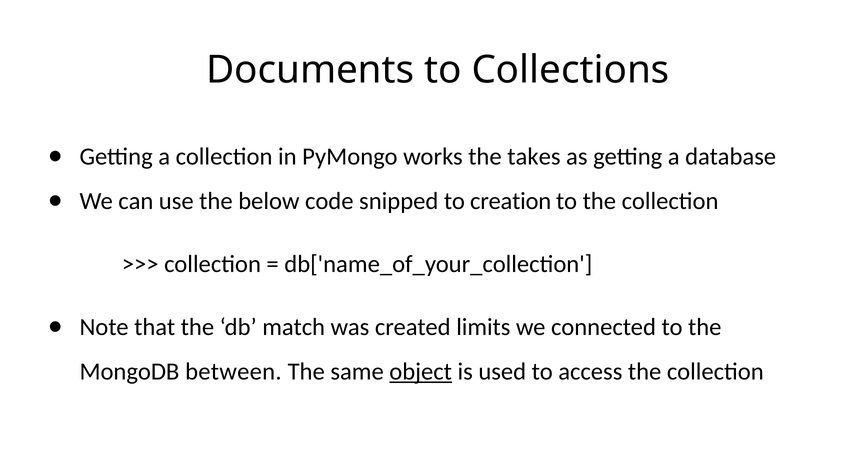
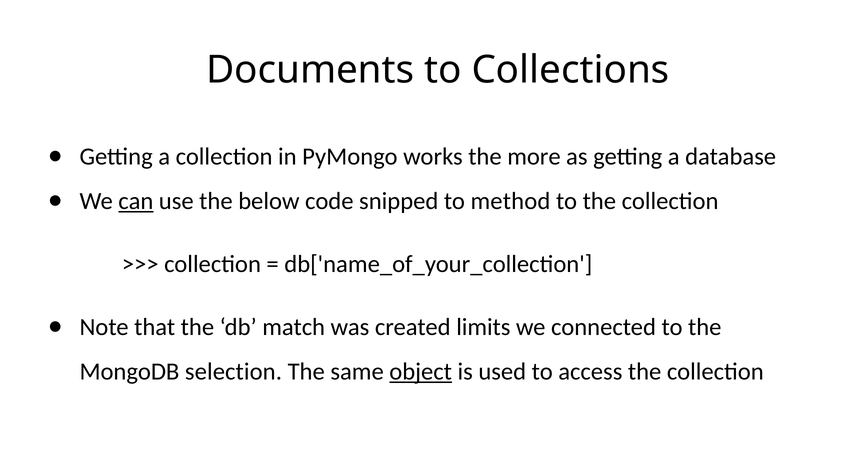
takes: takes -> more (534, 157)
can underline: none -> present (136, 201)
creation: creation -> method (510, 201)
between: between -> selection (233, 372)
